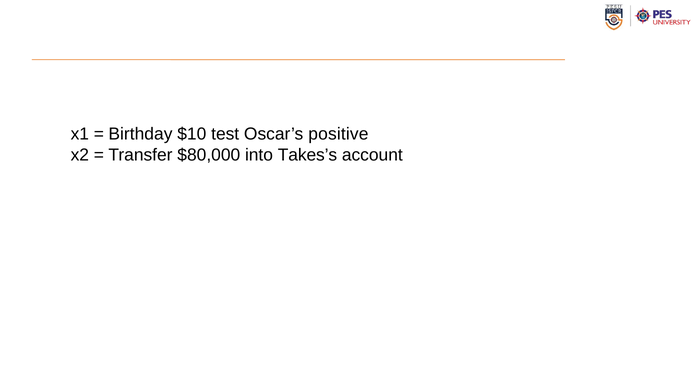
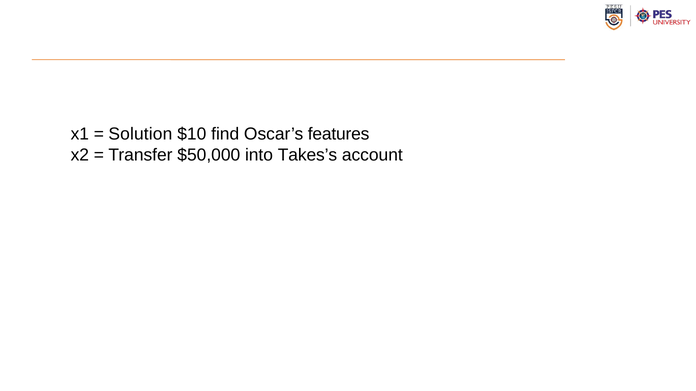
Birthday: Birthday -> Solution (140, 134)
test: test -> find (225, 134)
positive: positive -> features (339, 134)
$80,000: $80,000 -> $50,000 (209, 155)
